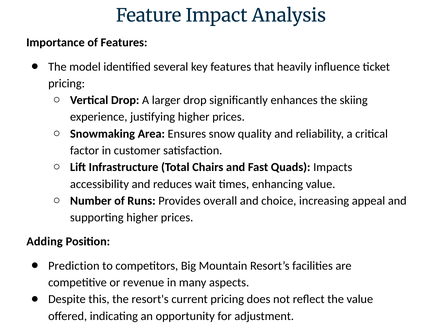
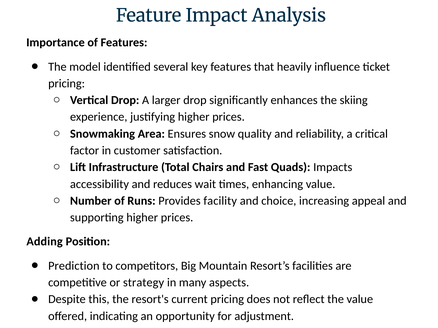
overall: overall -> facility (220, 201)
revenue: revenue -> strategy (144, 283)
